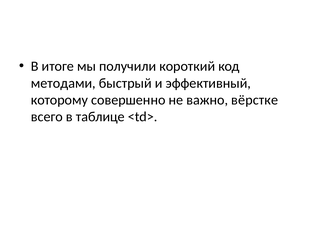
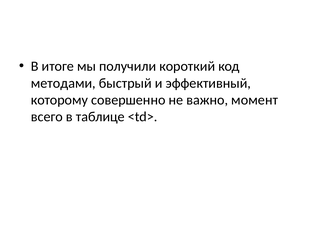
вёрстке: вёрстке -> момент (255, 100)
